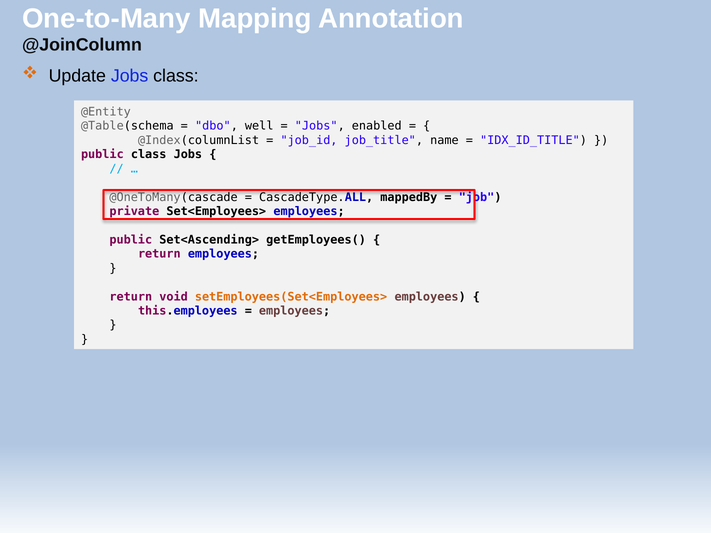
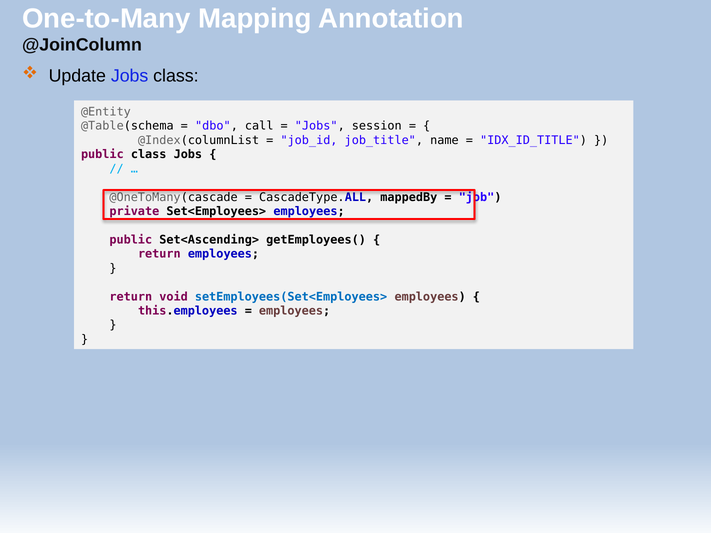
well: well -> call (259, 126)
enabled: enabled -> session (377, 126)
setEmployees(Set<Employees> colour: orange -> blue (291, 297)
